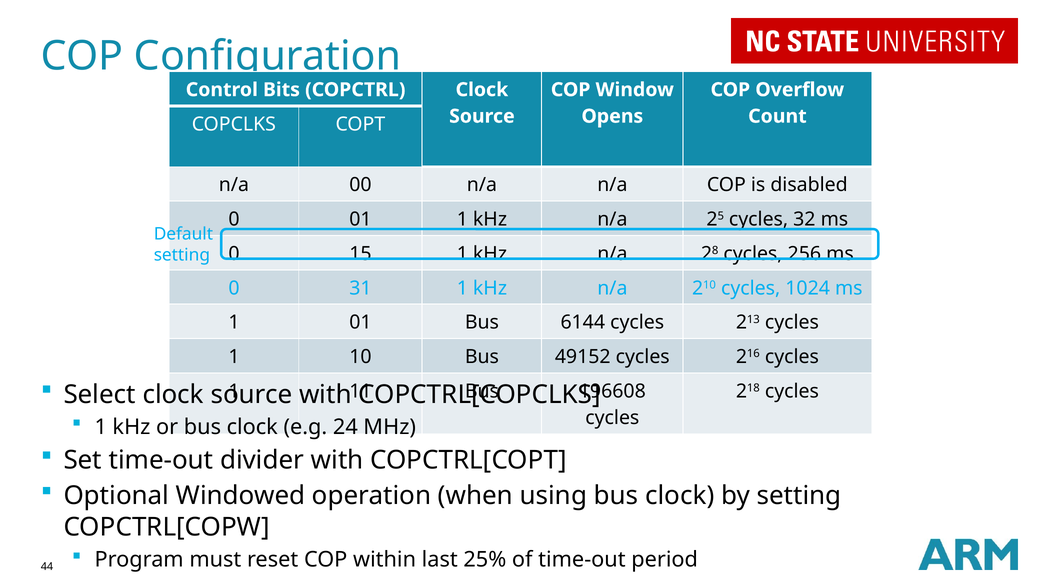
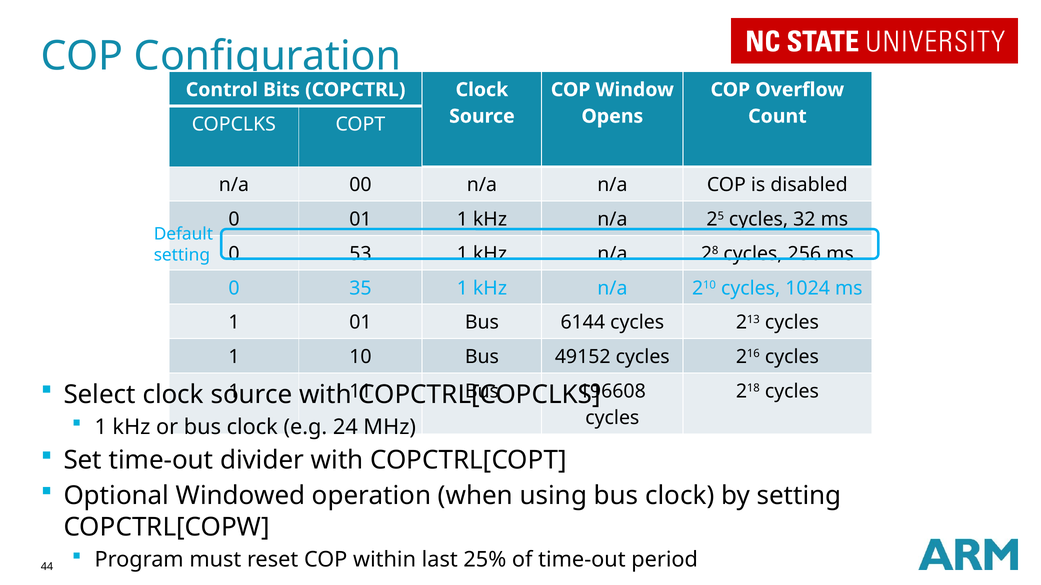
15: 15 -> 53 (360, 254)
31: 31 -> 35 (360, 288)
